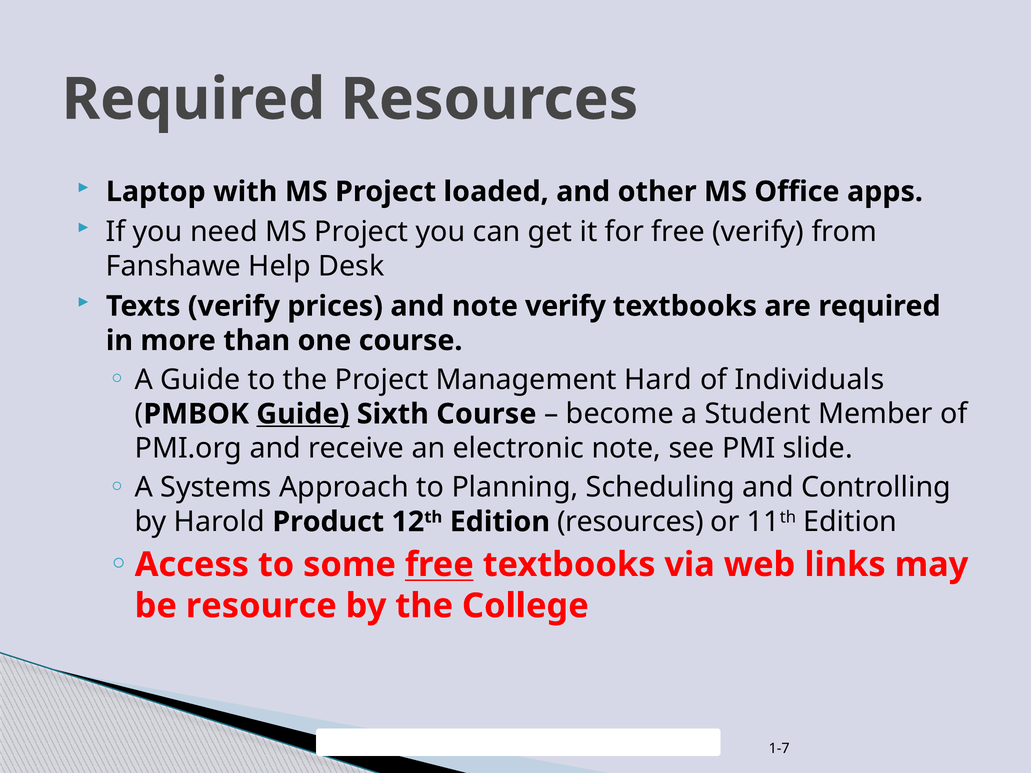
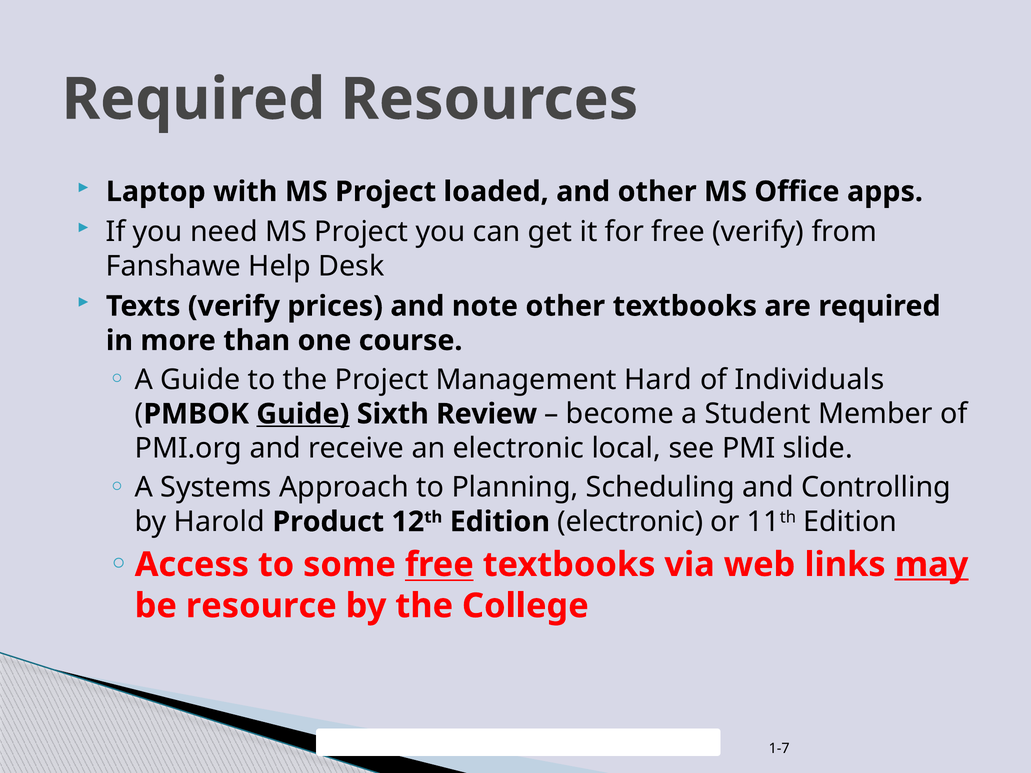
note verify: verify -> other (565, 306)
Sixth Course: Course -> Review (487, 414)
electronic note: note -> local (626, 448)
Edition resources: resources -> electronic (630, 522)
may underline: none -> present (931, 565)
